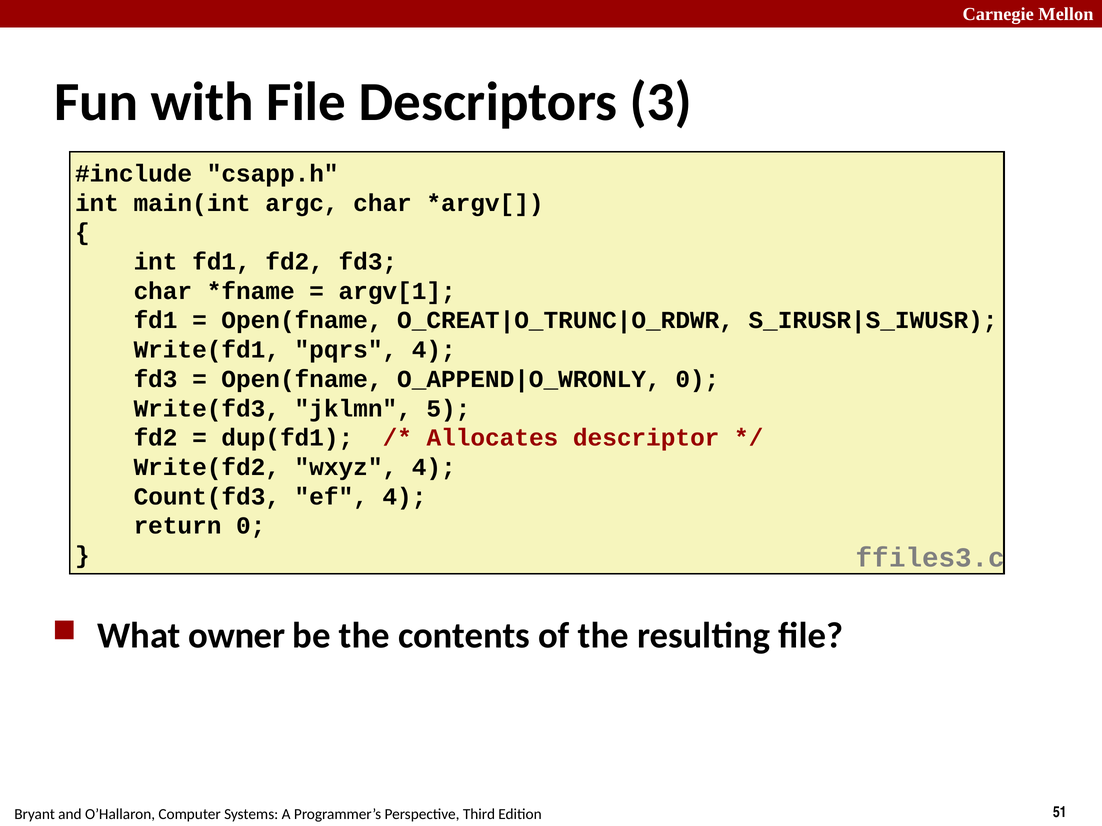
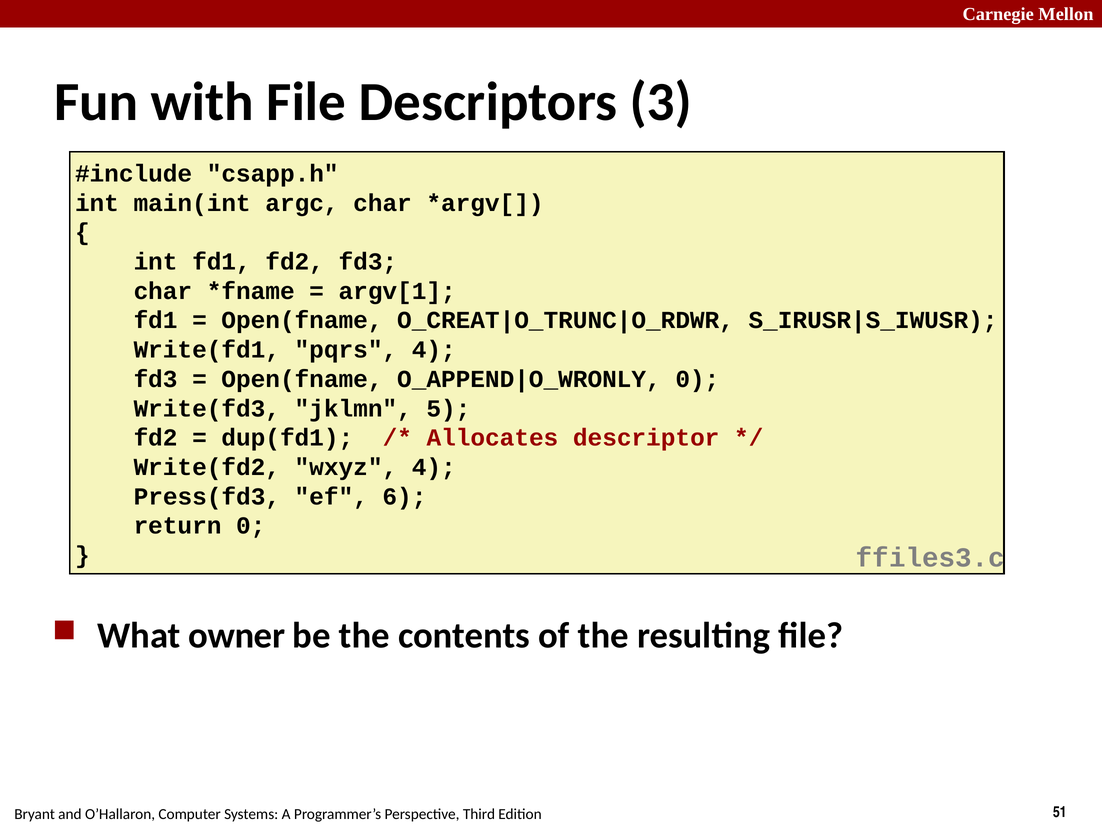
Count(fd3: Count(fd3 -> Press(fd3 (207, 497)
ef 4: 4 -> 6 (404, 497)
